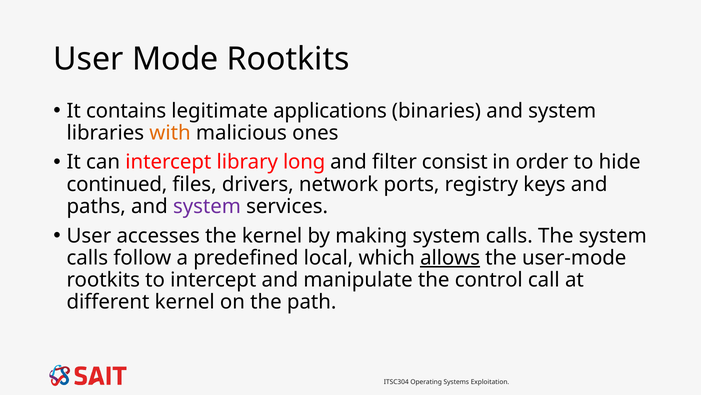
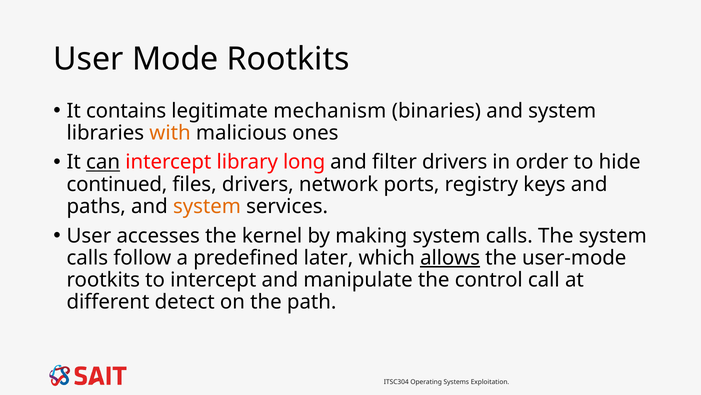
applications: applications -> mechanism (330, 111)
can underline: none -> present (103, 162)
filter consist: consist -> drivers (455, 162)
system colour: purple -> orange (207, 206)
local: local -> later (328, 257)
different kernel: kernel -> detect (185, 302)
